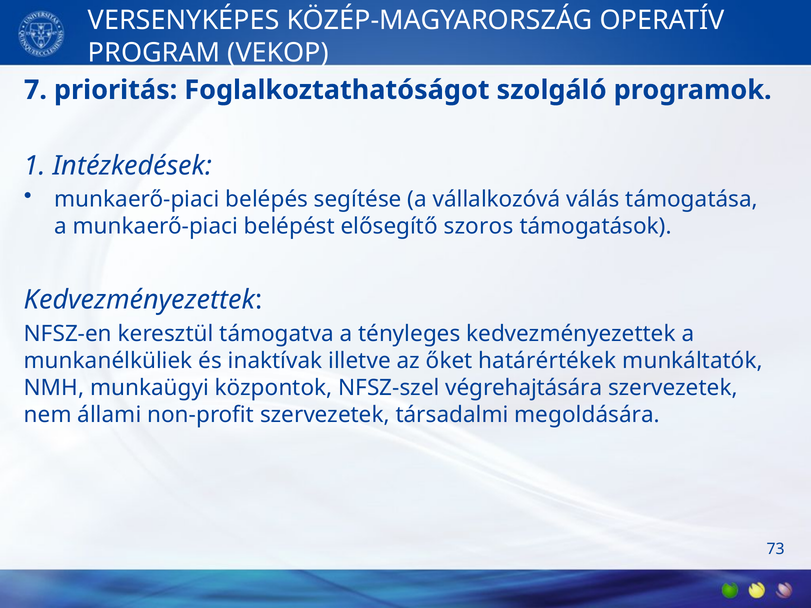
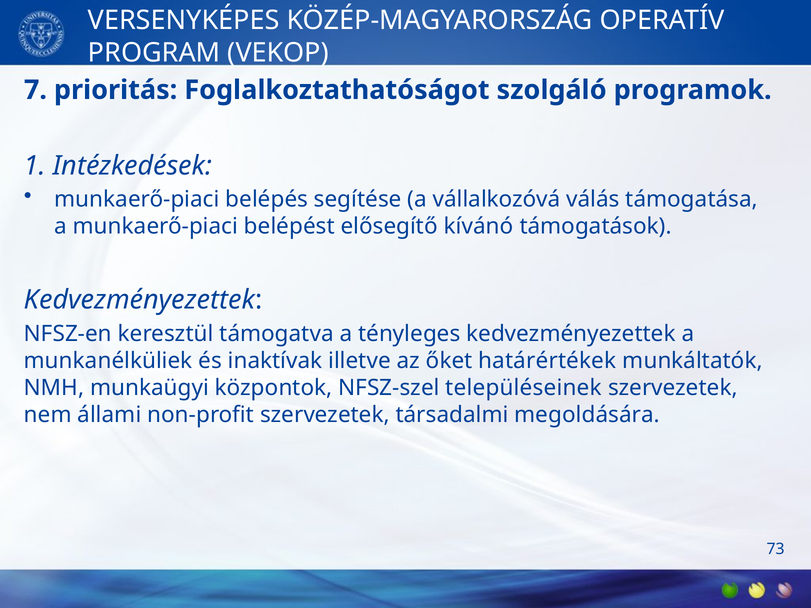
szoros: szoros -> kívánó (479, 227)
végrehajtására: végrehajtására -> településeinek (524, 388)
